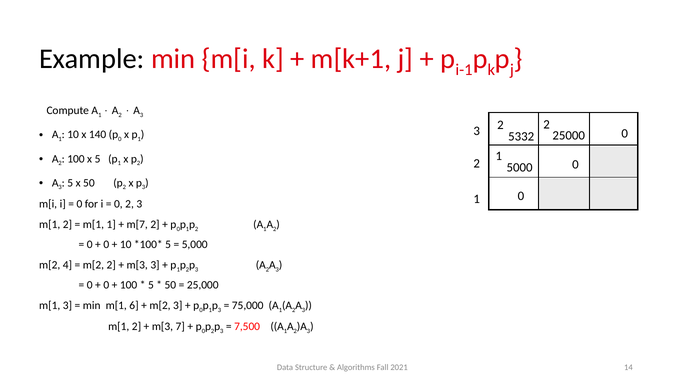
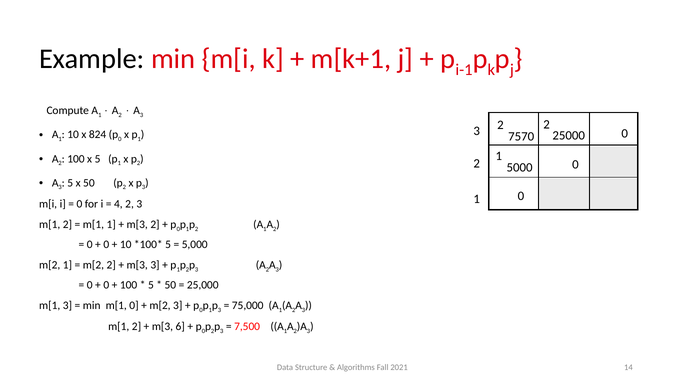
140: 140 -> 824 (98, 135)
5332: 5332 -> 7570 (521, 137)
0: 0 -> 4 (118, 204)
m[7: m[7 -> m[3 (137, 225)
m[2 4: 4 -> 1 (67, 265)
m[1 6: 6 -> 0 (134, 306)
7: 7 -> 6 (180, 327)
